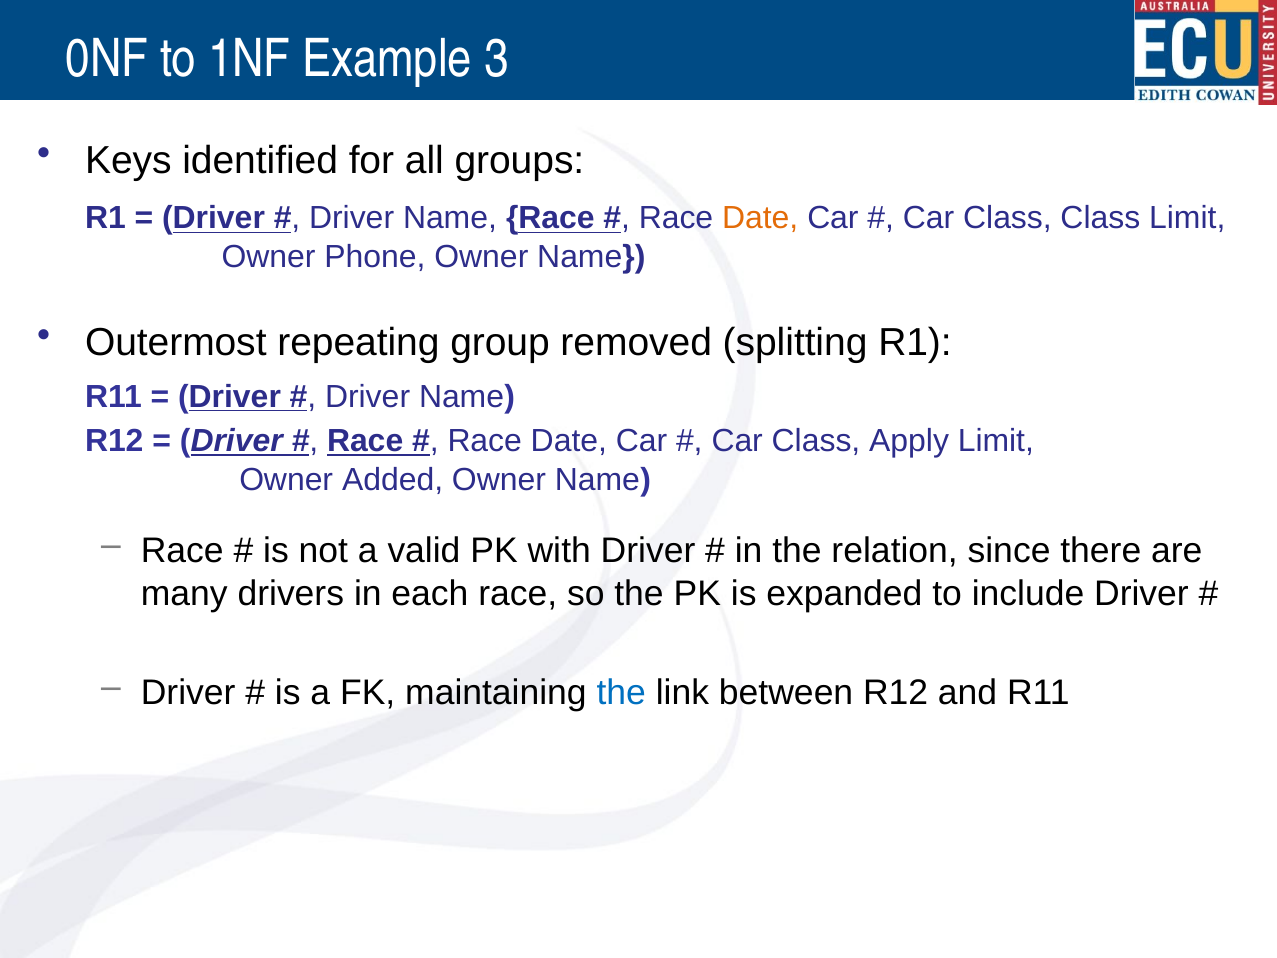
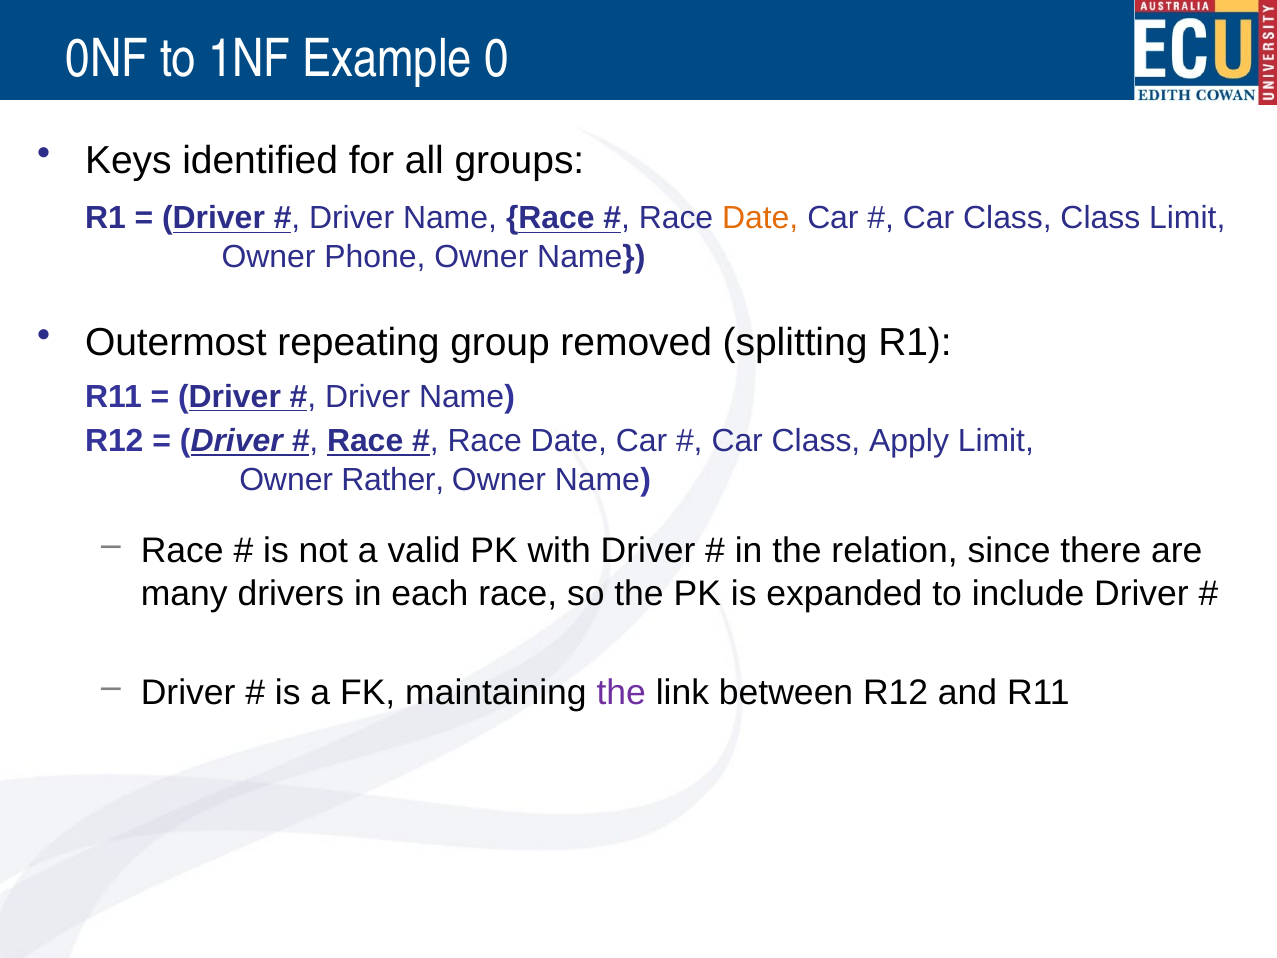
3: 3 -> 0 (496, 59)
Added: Added -> Rather (393, 479)
the colour: blue -> purple (621, 693)
